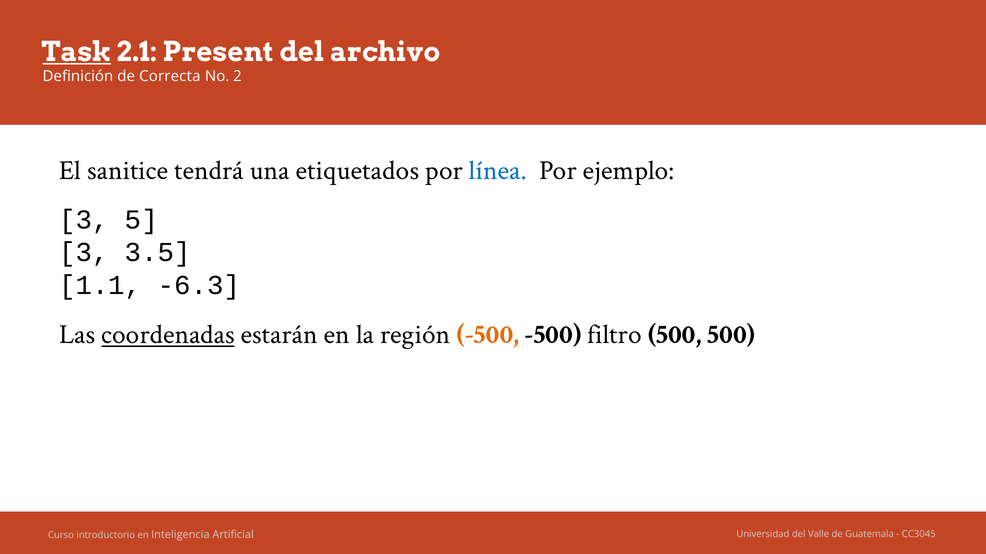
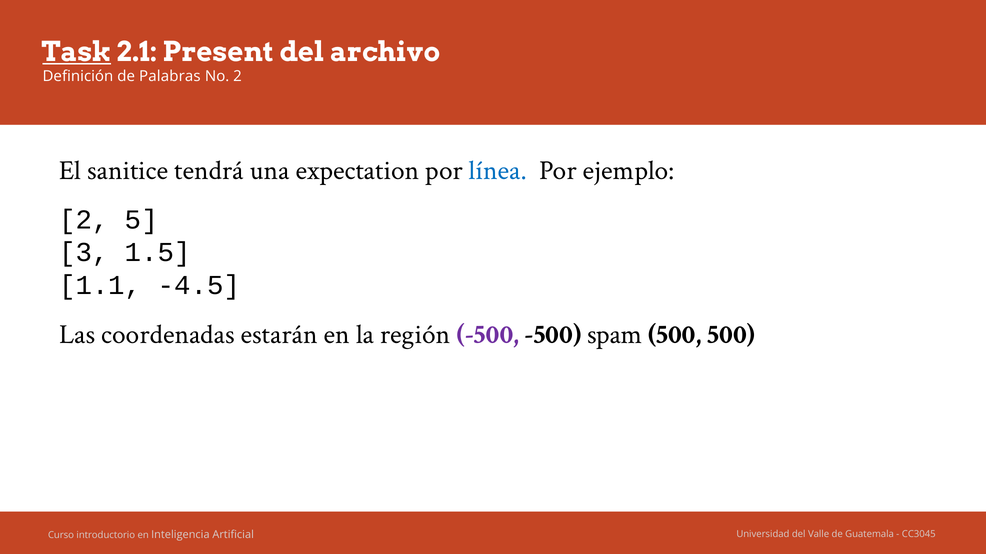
Correcta: Correcta -> Palabras (170, 76)
etiquetados: etiquetados -> expectation (357, 170)
3: 3 -> 2 (84, 220)
3.5: 3.5 -> 1.5 (158, 253)
-6.3: -6.3 -> -4.5 (199, 286)
coordenadas underline: present -> none (168, 335)
-500 colour: orange -> purple (488, 335)
filtro: filtro -> spam (615, 335)
